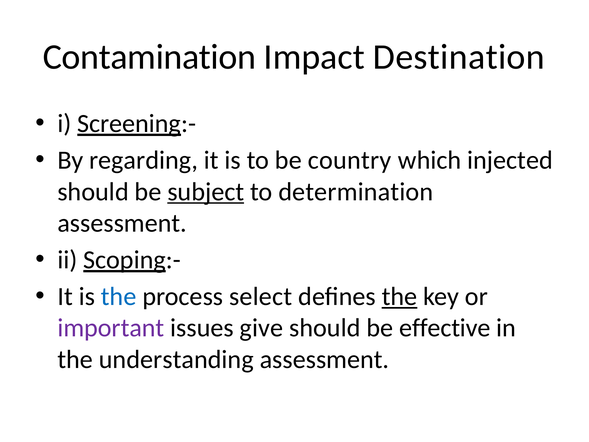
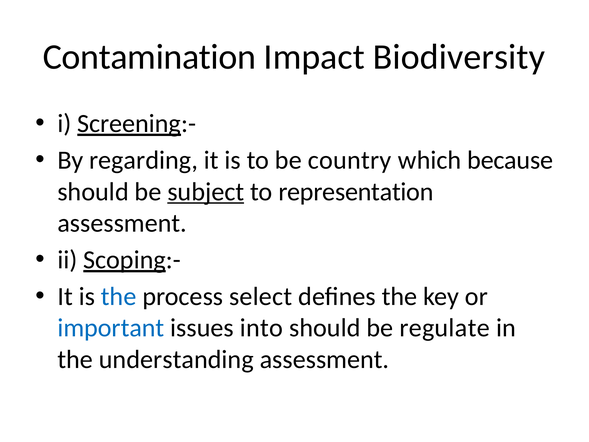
Destination: Destination -> Biodiversity (459, 57)
injected: injected -> because (510, 160)
determination: determination -> representation (356, 192)
the underline: present -> none (399, 296)
important colour: purple -> blue (111, 328)
give: give -> into (261, 328)
effective: effective -> regulate (445, 328)
